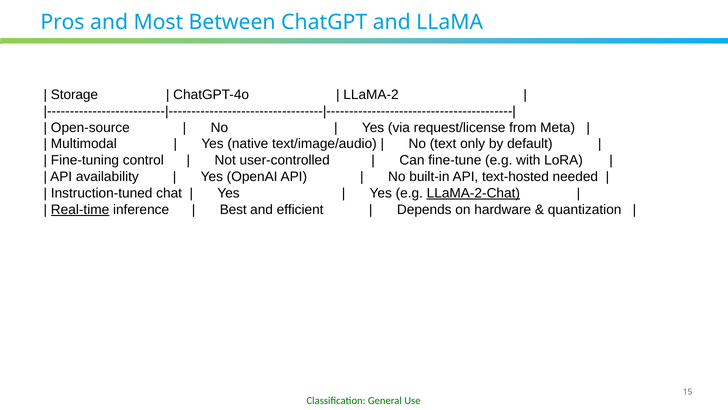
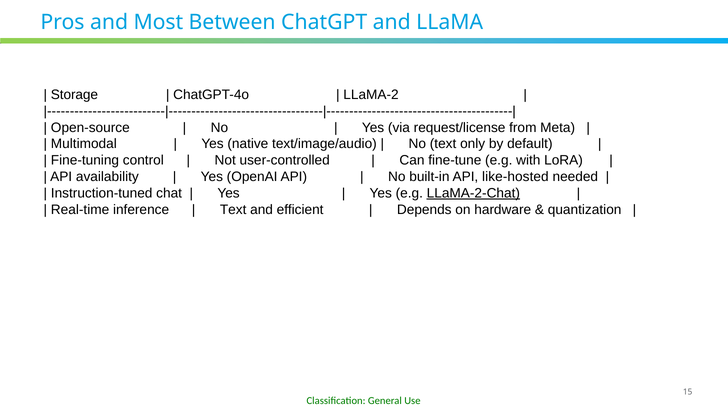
text-hosted: text-hosted -> like-hosted (515, 177)
Real-time underline: present -> none (80, 209)
Best: Best -> Text (233, 209)
